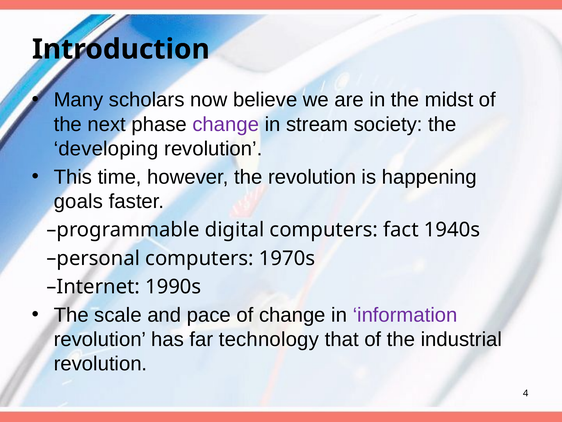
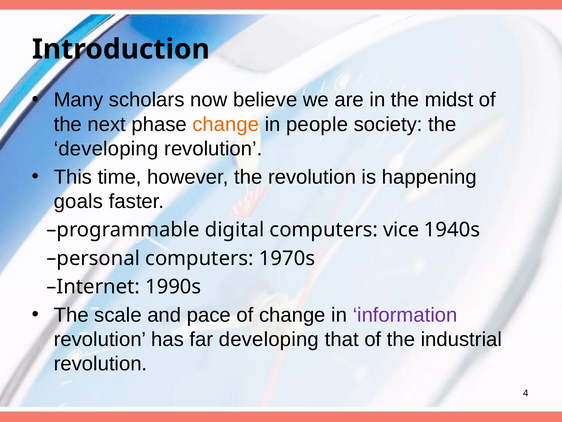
change colour: purple -> orange (226, 124)
stream: stream -> people (317, 124)
fact: fact -> vice (401, 230)
far technology: technology -> developing (269, 339)
